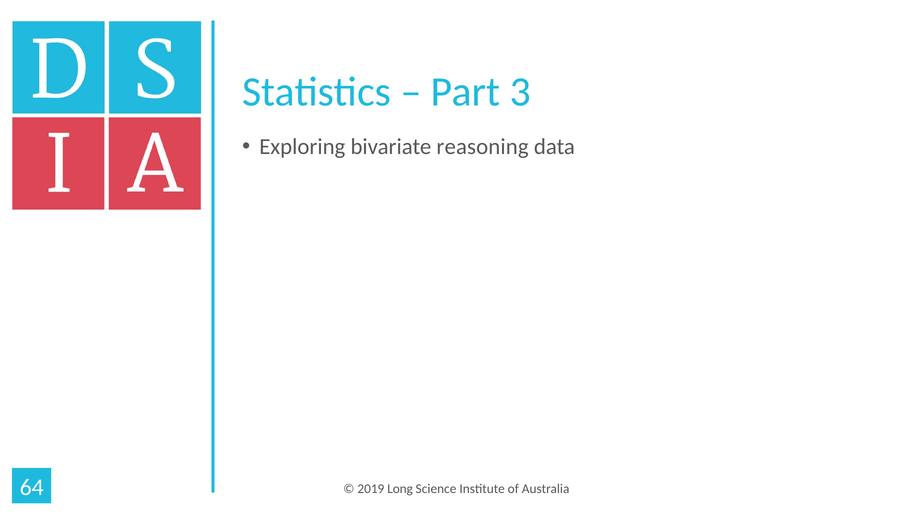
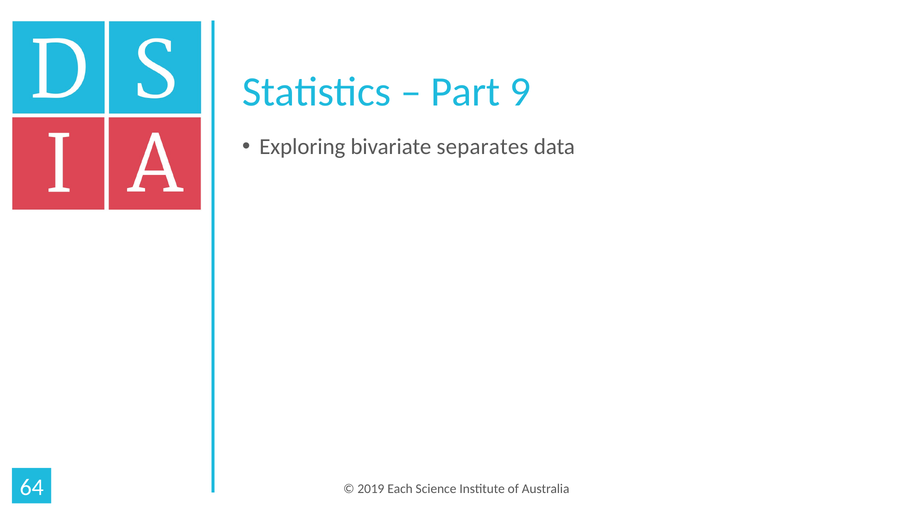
3: 3 -> 9 (520, 92)
reasoning: reasoning -> separates (482, 146)
Long: Long -> Each (400, 488)
